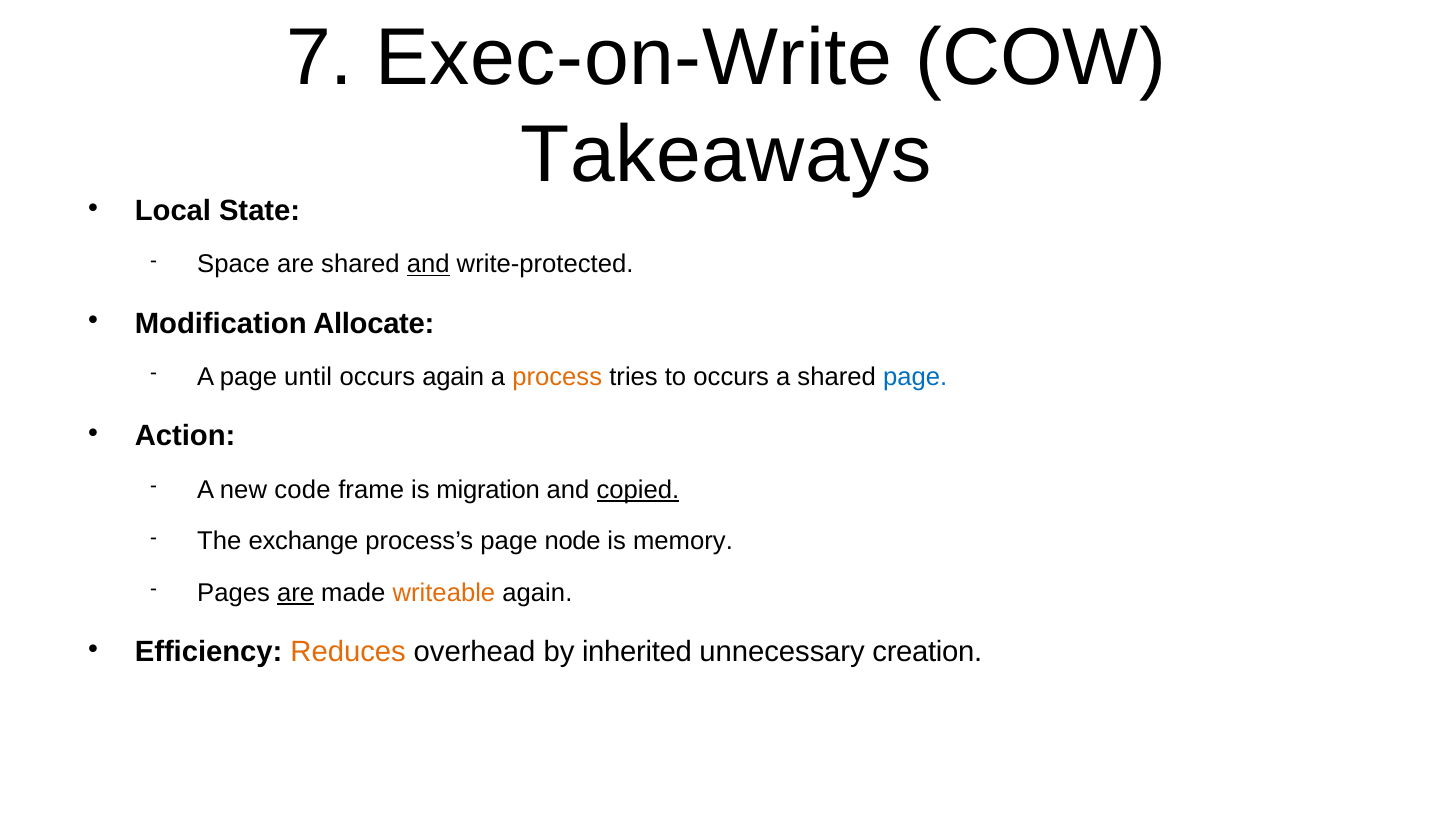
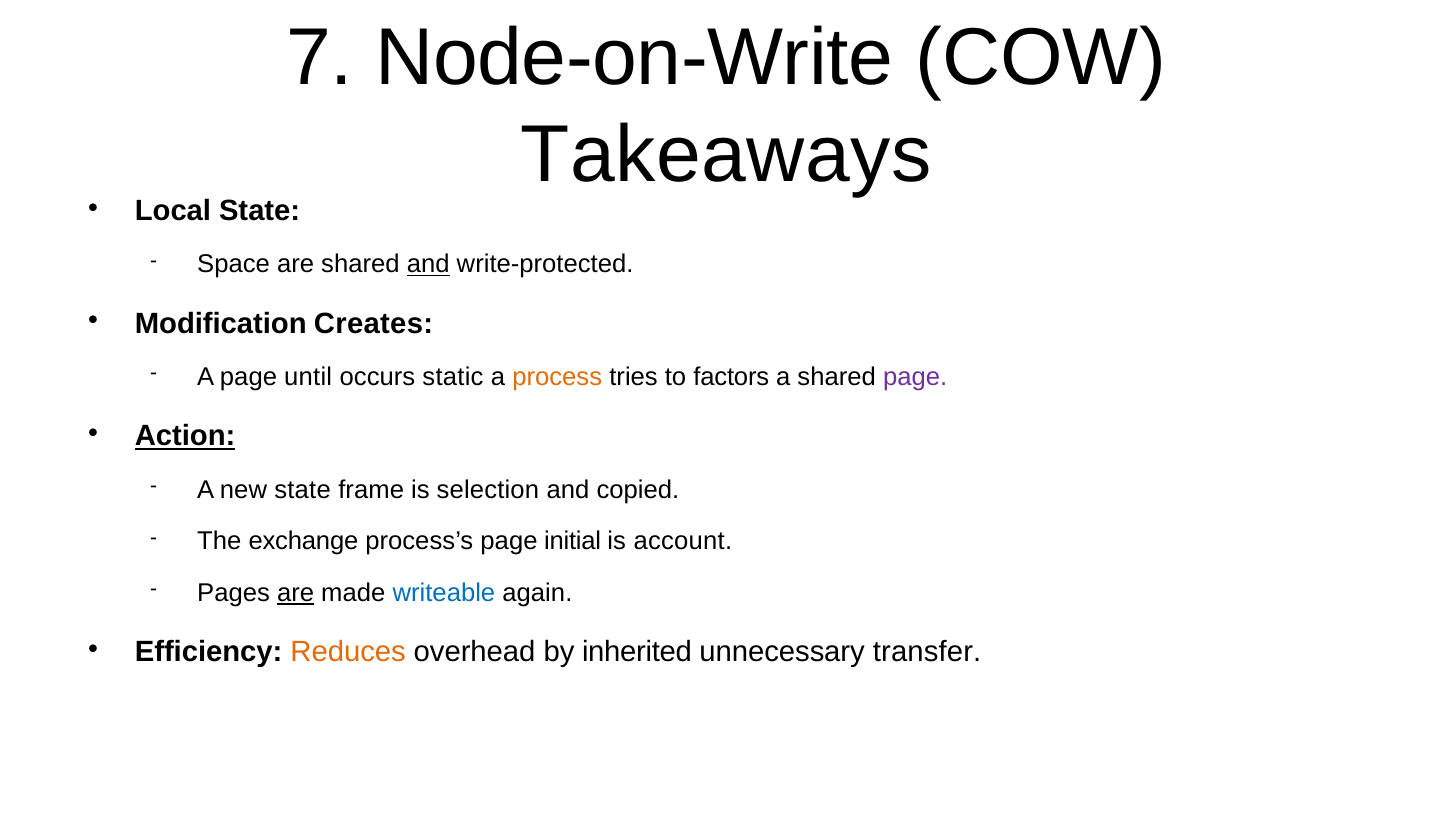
Exec-on-Write: Exec-on-Write -> Node-on-Write (634, 58)
Allocate: Allocate -> Creates (374, 323)
occurs again: again -> static (453, 377)
to occurs: occurs -> factors (731, 377)
page colour: blue -> purple (915, 377)
Action underline: none -> present (185, 436)
new code: code -> state (303, 489)
migration: migration -> selection (488, 489)
copied underline: present -> none (638, 489)
node: node -> initial (573, 541)
memory: memory -> account (683, 541)
writeable colour: orange -> blue (444, 592)
creation: creation -> transfer (927, 652)
